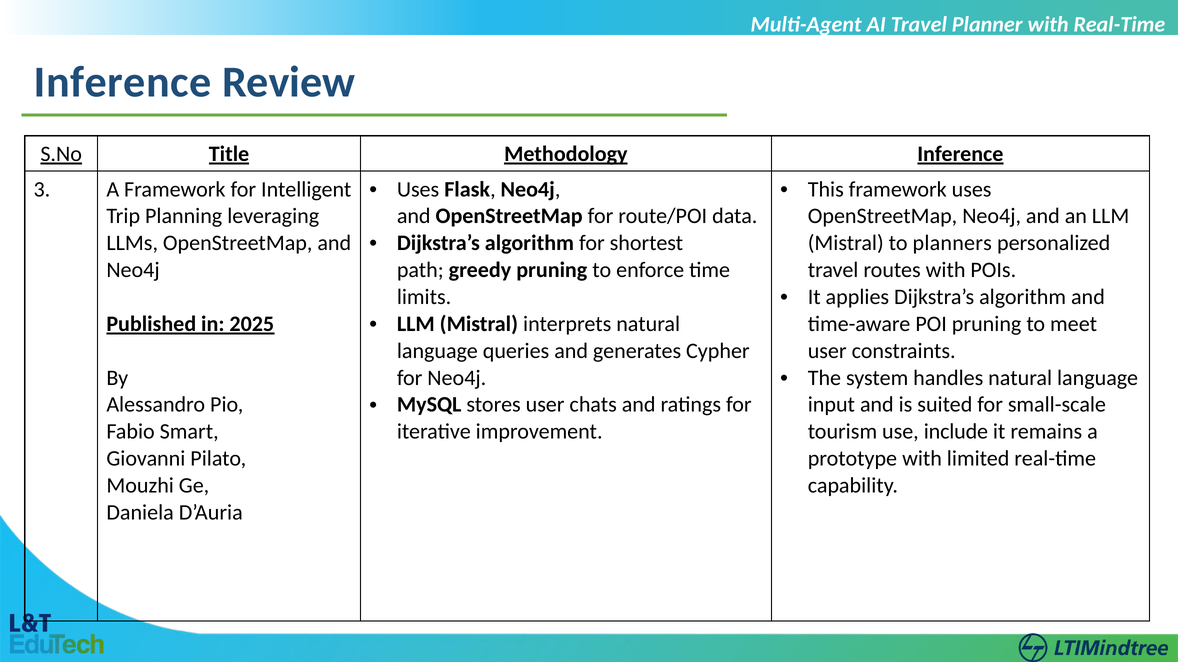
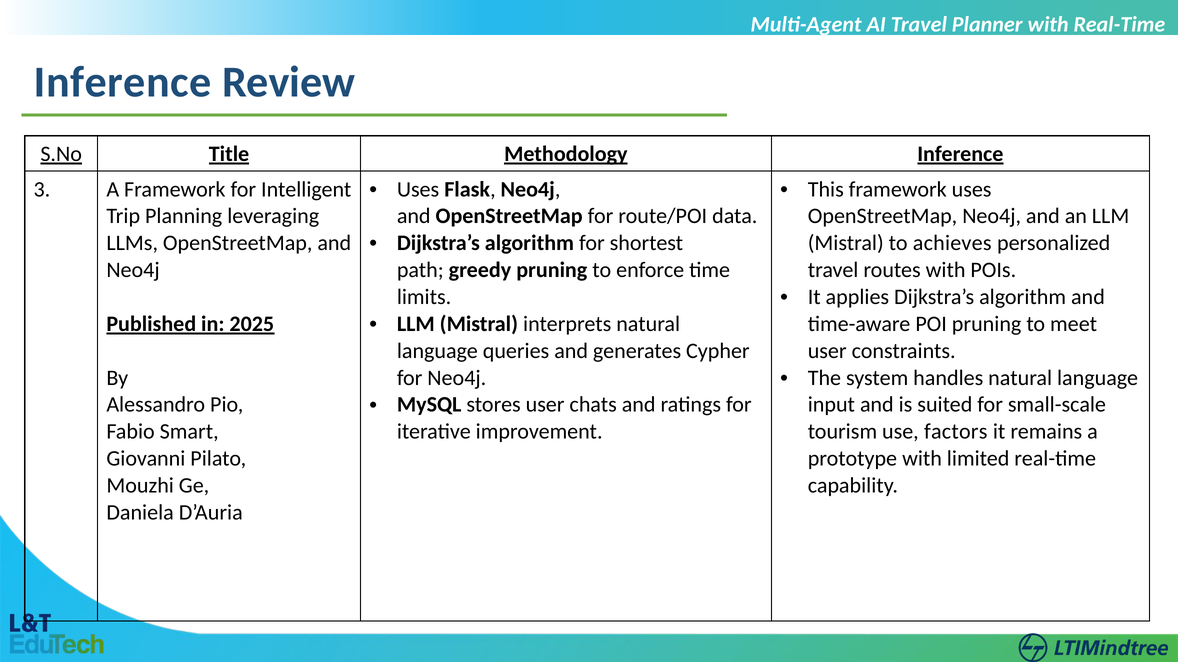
planners: planners -> achieves (952, 243)
include: include -> factors (956, 432)
